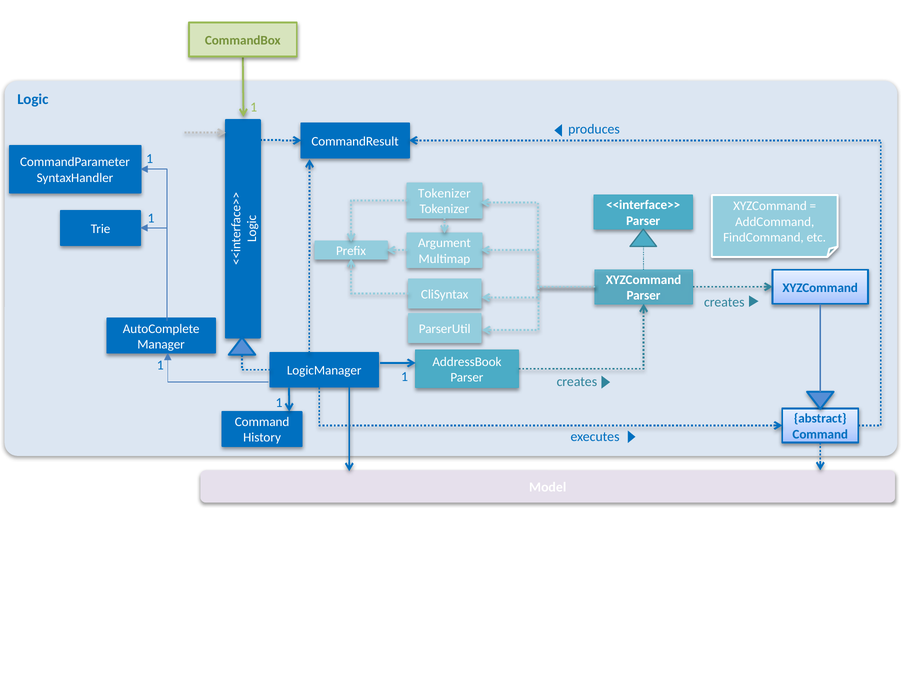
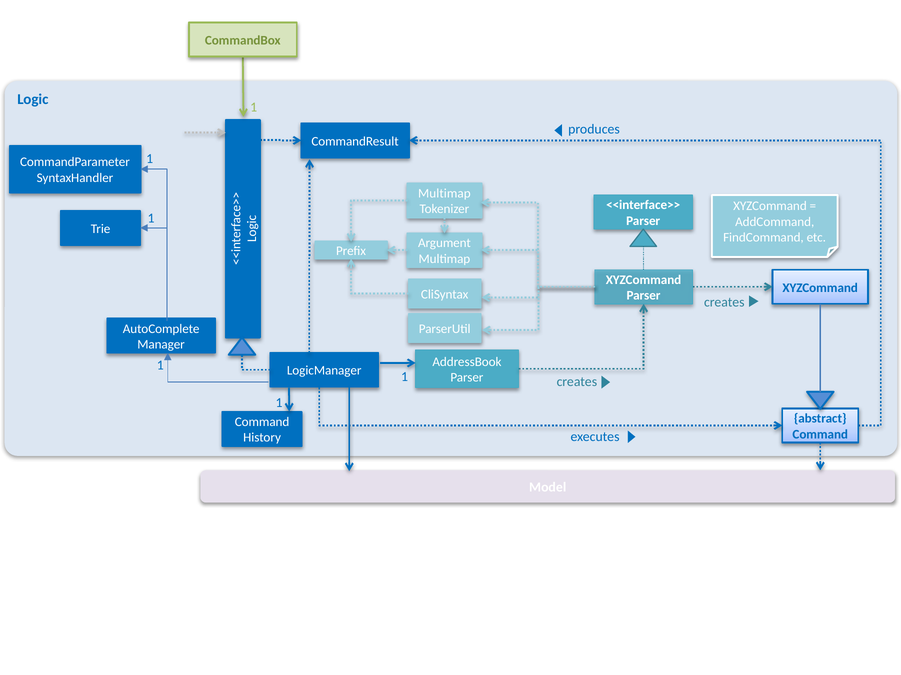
Tokenizer: Tokenizer -> Multimap (444, 194)
